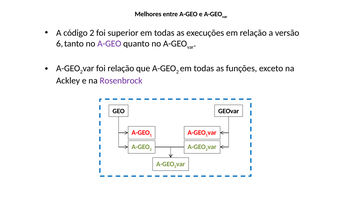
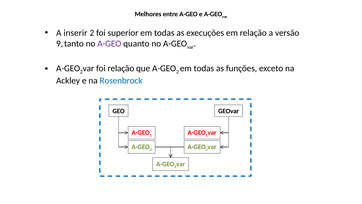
código: código -> inserir (75, 33)
6: 6 -> 9 (60, 44)
Rosenbrock colour: purple -> blue (121, 81)
